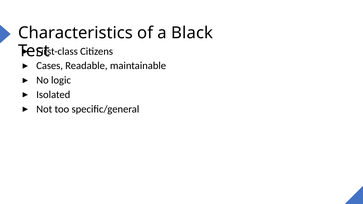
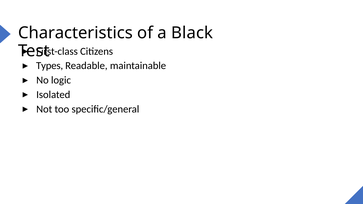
Cases: Cases -> Types (50, 66)
